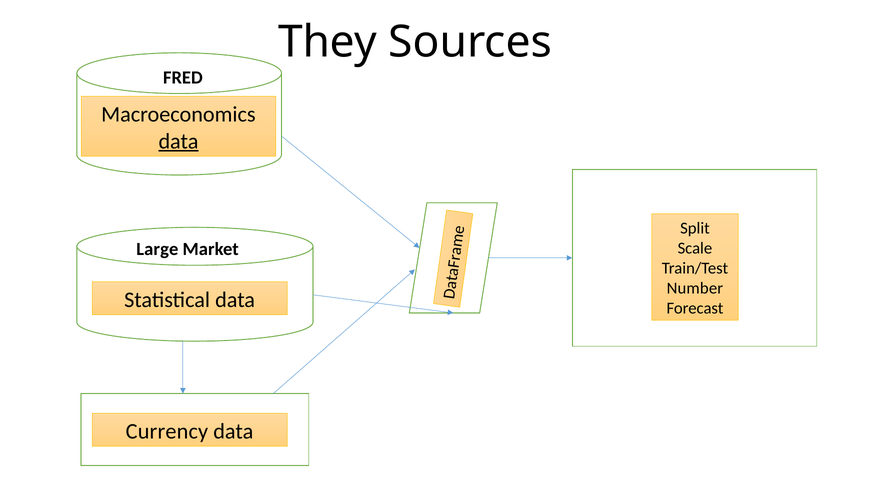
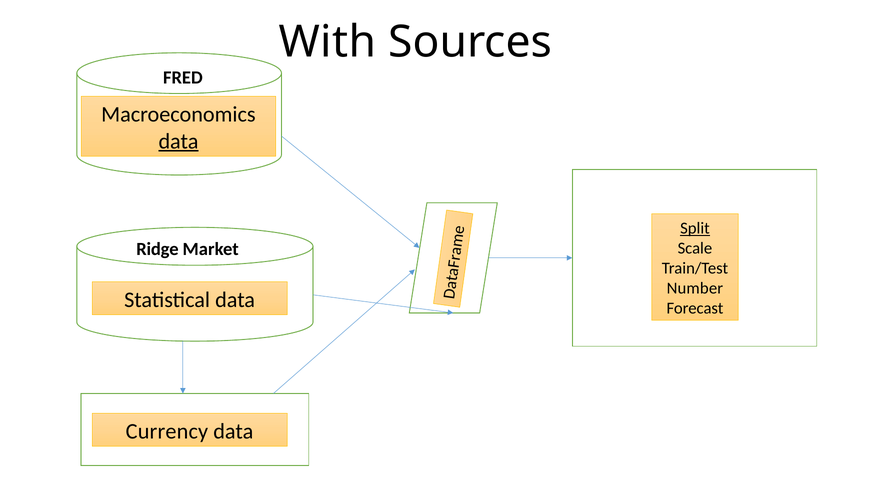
They: They -> With (327, 42)
Split underline: none -> present (695, 228)
Large: Large -> Ridge (157, 249)
